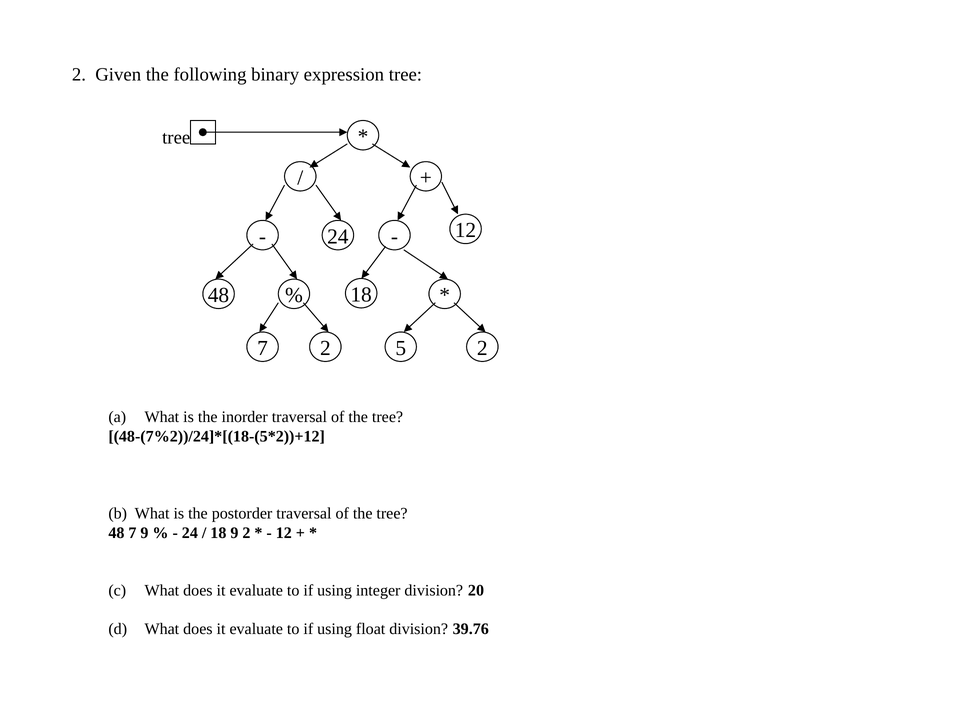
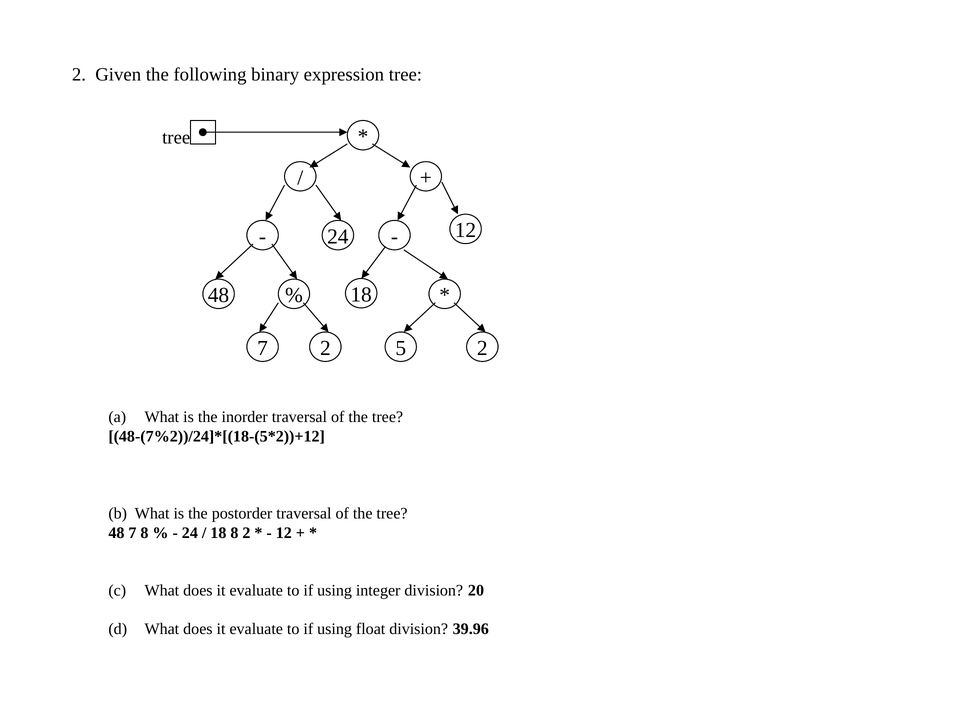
7 9: 9 -> 8 (144, 533)
18 9: 9 -> 8 (234, 533)
39.76: 39.76 -> 39.96 (471, 629)
